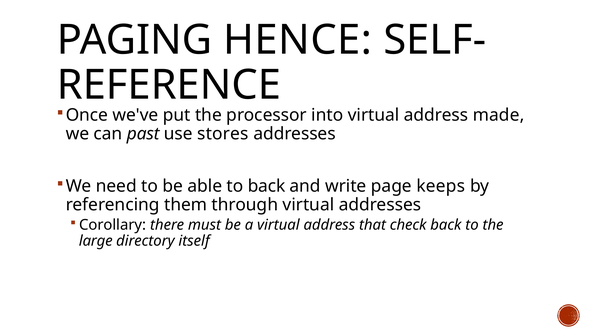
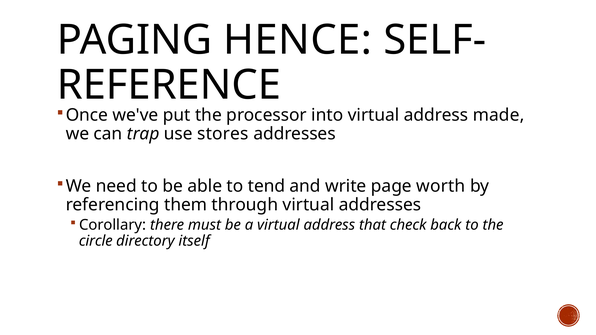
past: past -> trap (143, 134)
to back: back -> tend (267, 186)
keeps: keeps -> worth (441, 186)
large: large -> circle (96, 241)
